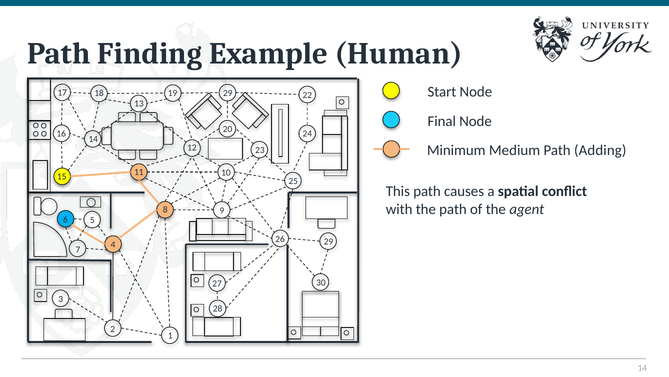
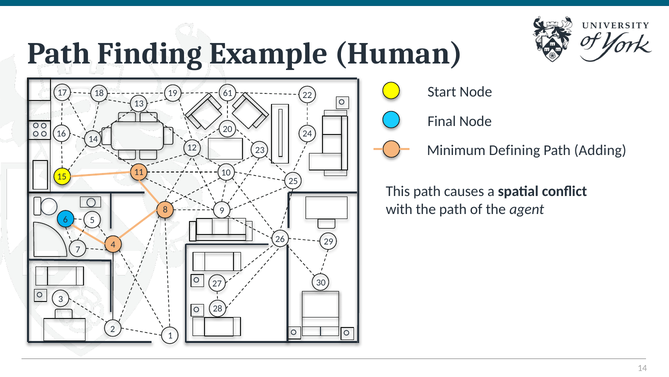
19 29: 29 -> 61 (228, 93)
Medium: Medium -> Defining (515, 150)
